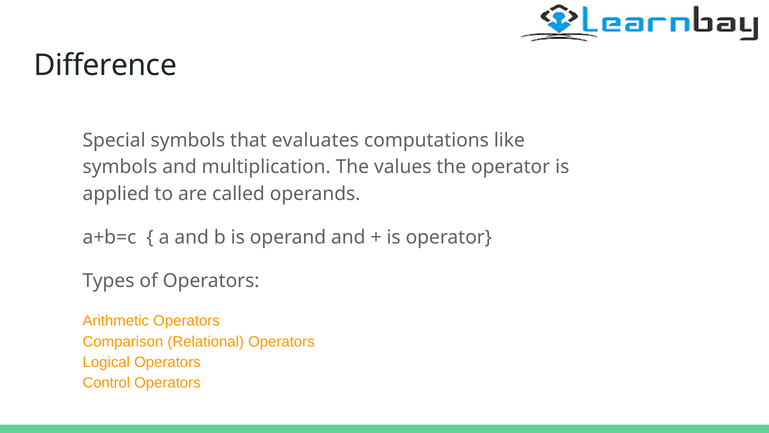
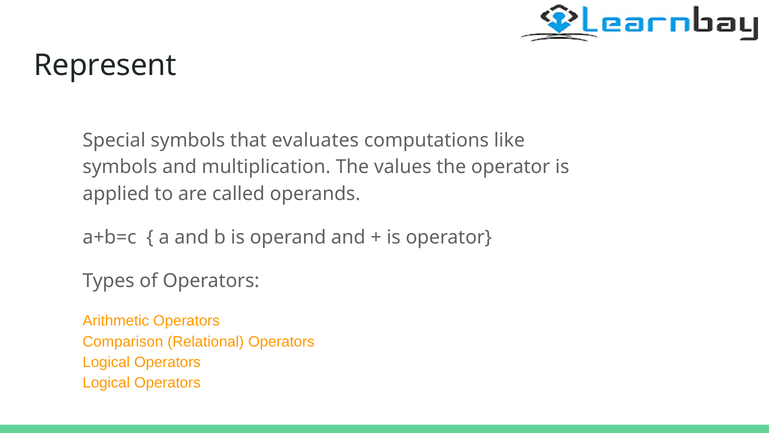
Difference: Difference -> Represent (105, 65)
Control: Control -> Logical (106, 382)
